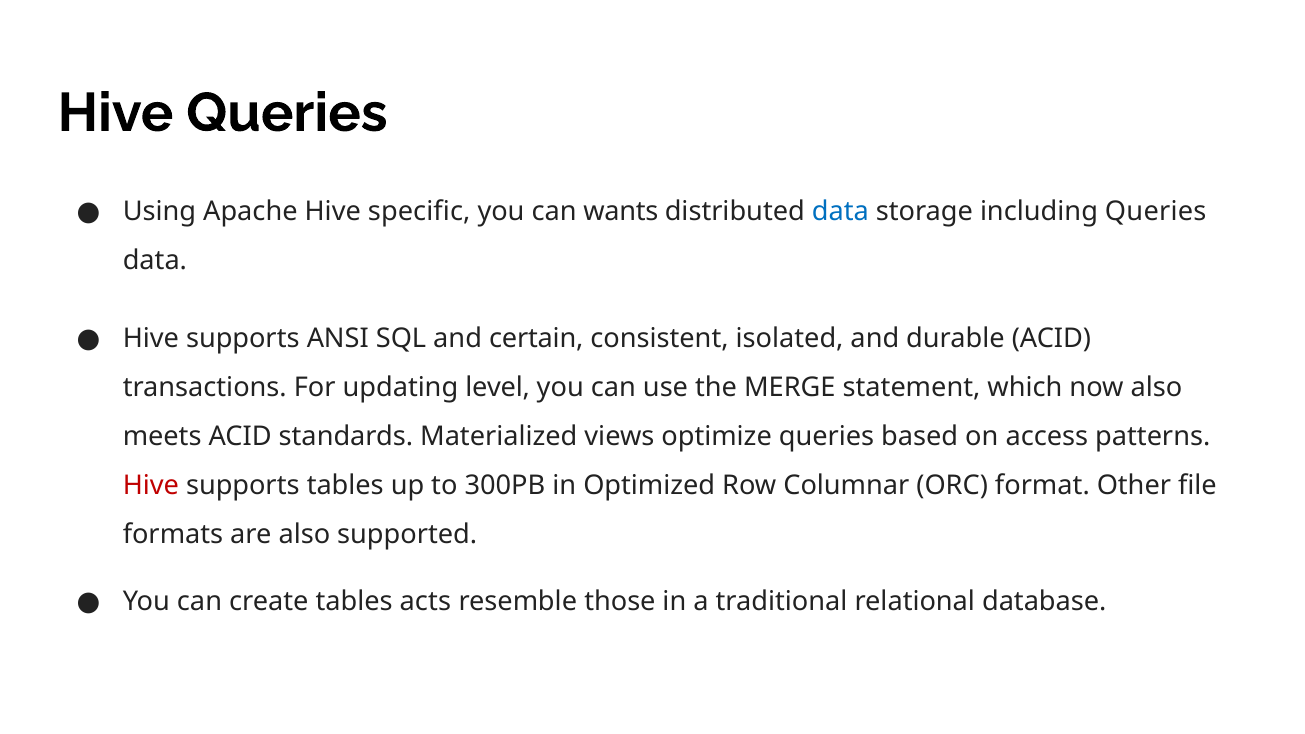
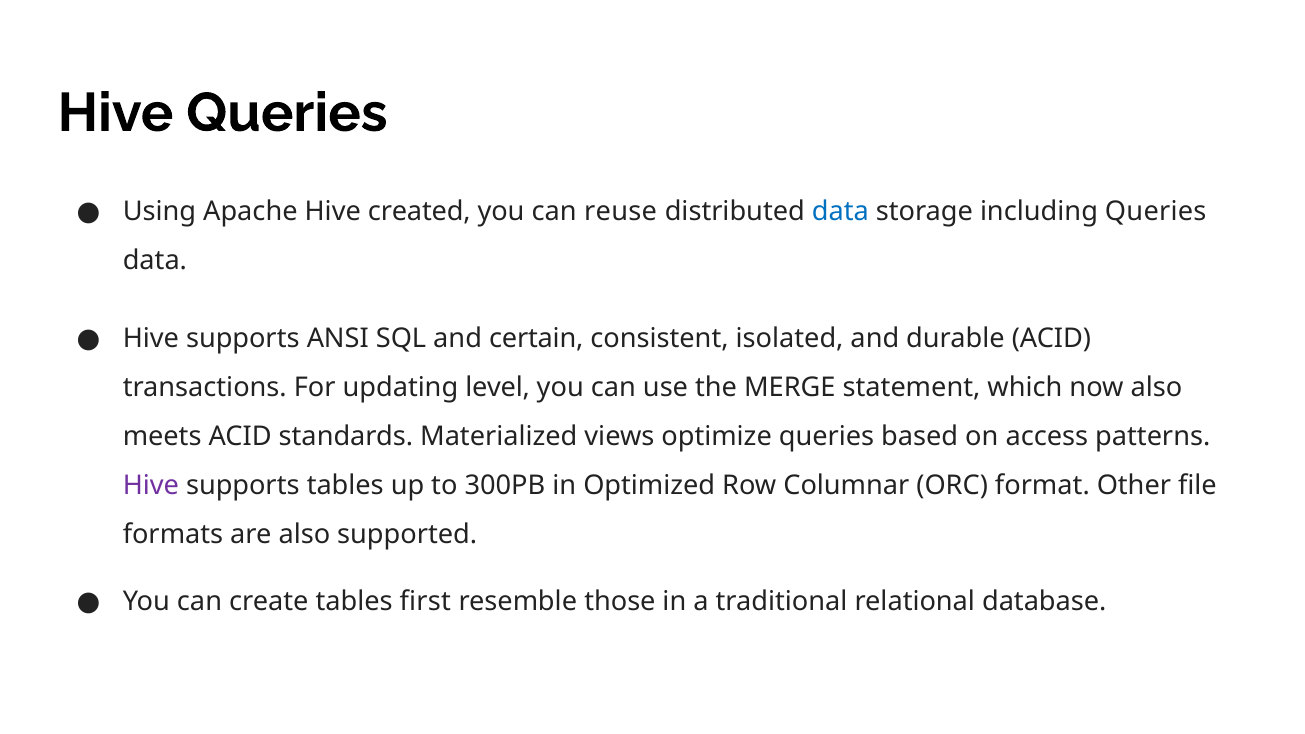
specific: specific -> created (419, 212)
wants: wants -> reuse (621, 212)
Hive colour: red -> purple (151, 486)
acts: acts -> first (425, 602)
